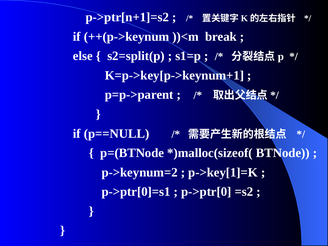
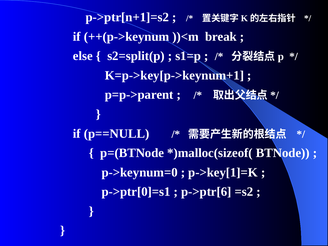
p->keynum=2: p->keynum=2 -> p->keynum=0 (140, 172)
p->ptr[0: p->ptr[0 -> p->ptr[6 (206, 192)
